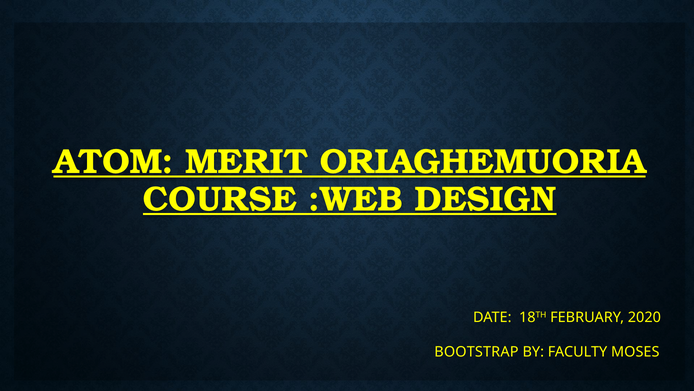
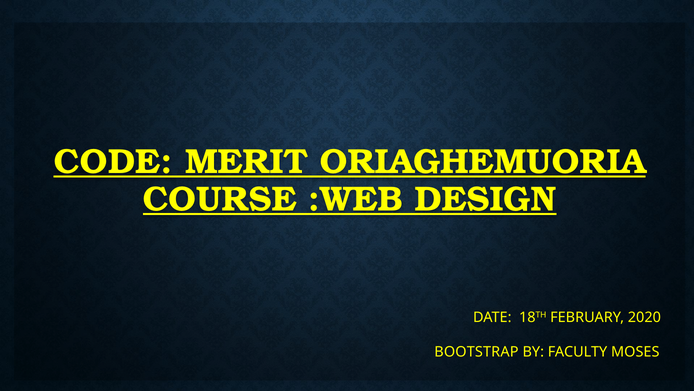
ATOM: ATOM -> CODE (113, 161)
